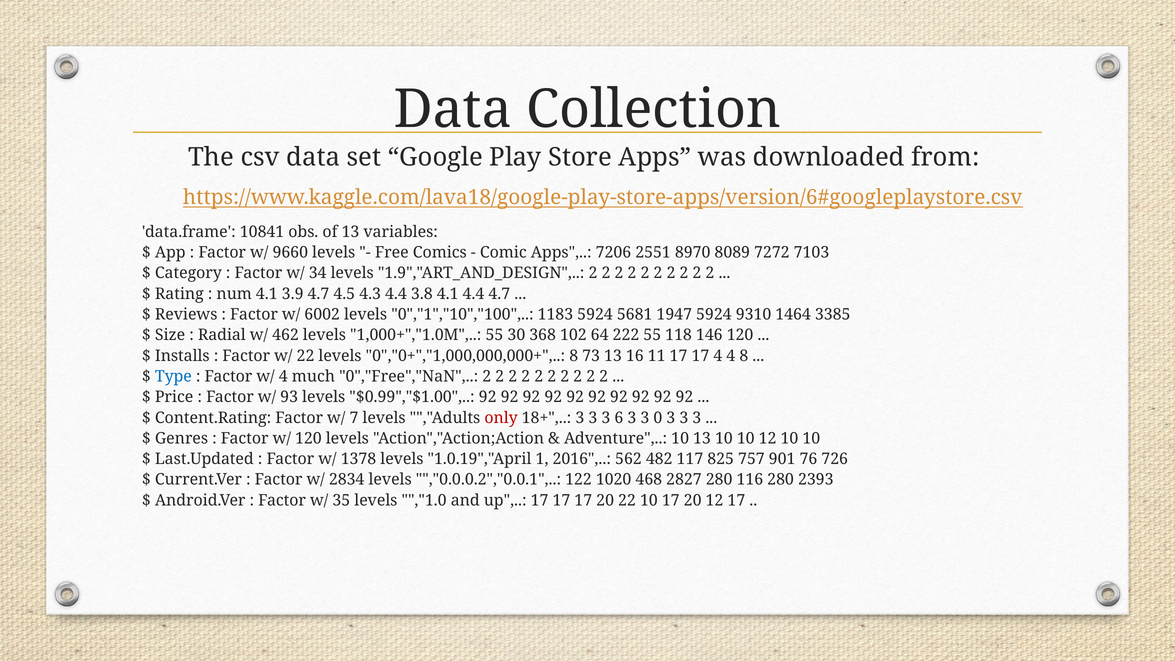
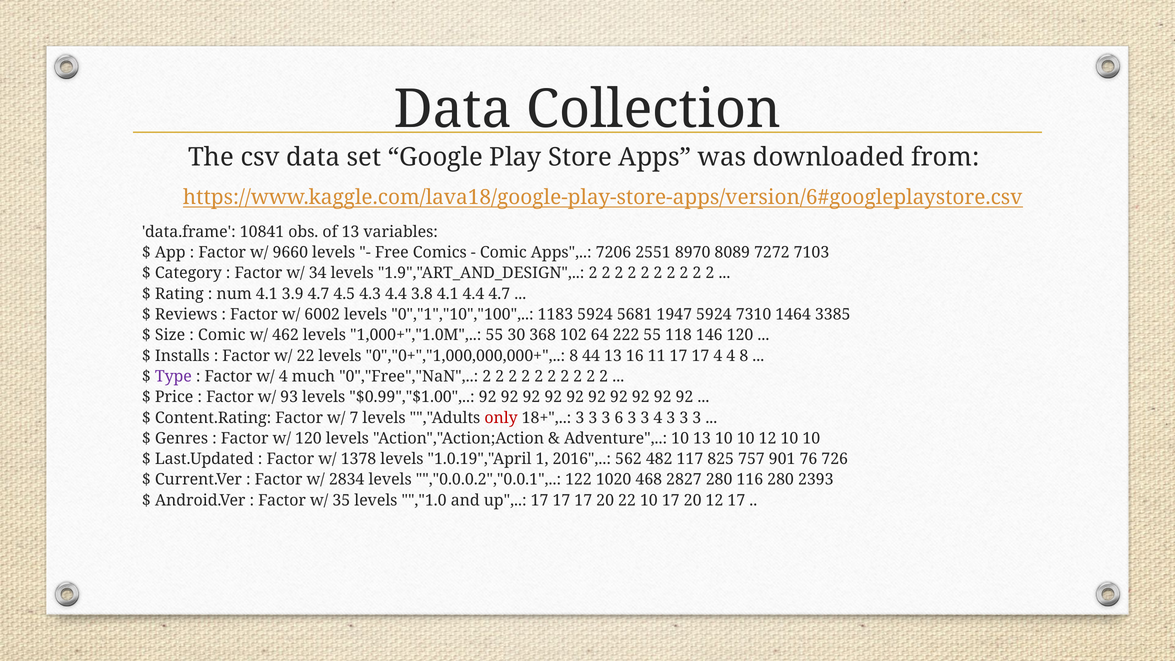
9310: 9310 -> 7310 (754, 314)
Radial: Radial -> Comic (222, 335)
73: 73 -> 44 (591, 356)
Type colour: blue -> purple (173, 376)
3 0: 0 -> 4 (658, 418)
